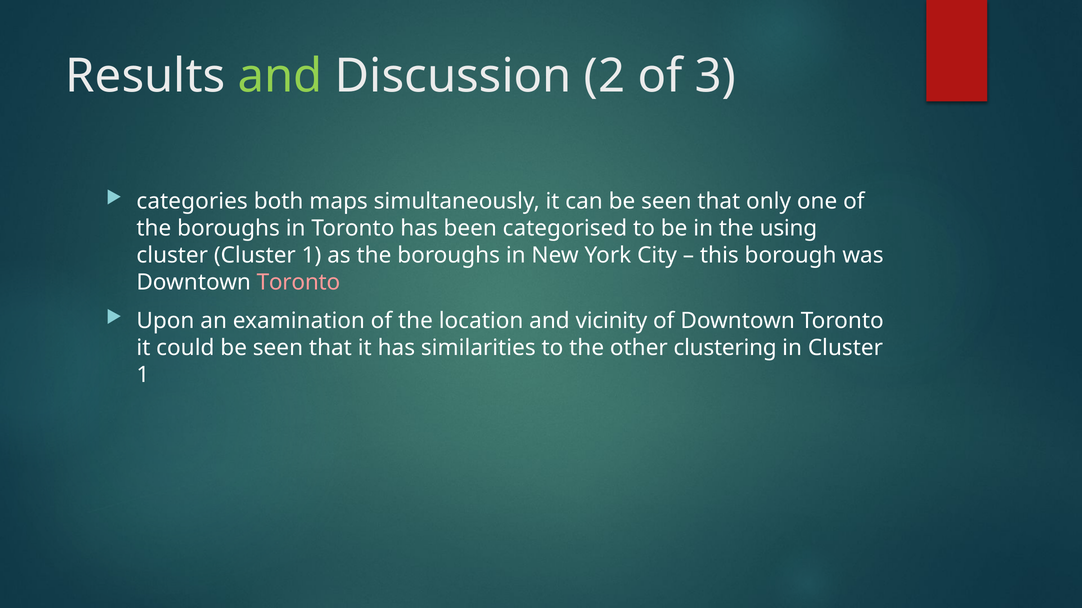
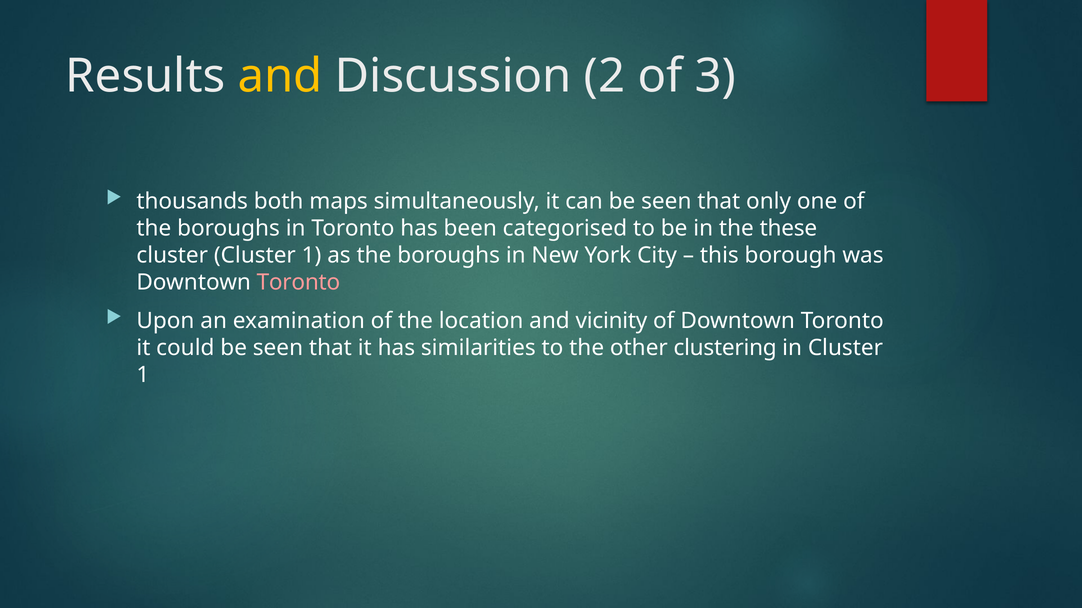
and colour: light green -> yellow (280, 76)
categories: categories -> thousands (192, 201)
using: using -> these (788, 228)
